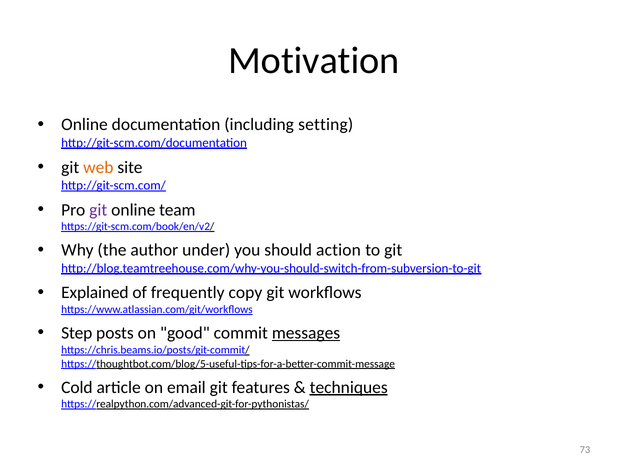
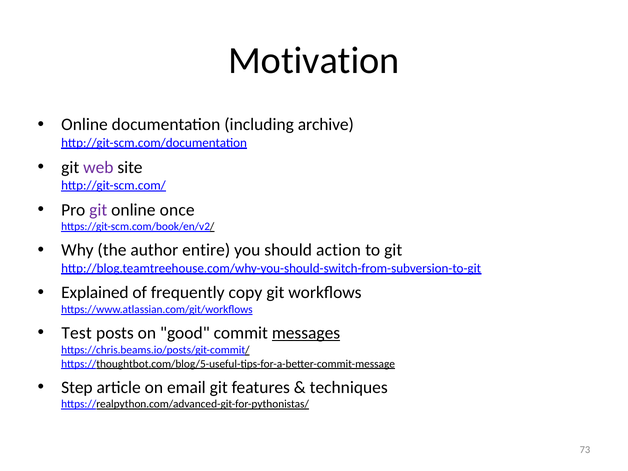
setting: setting -> archive (326, 125)
web colour: orange -> purple (98, 167)
team: team -> once (177, 210)
under: under -> entire (206, 250)
Step: Step -> Test (77, 333)
Cold: Cold -> Step (77, 387)
techniques underline: present -> none (349, 387)
